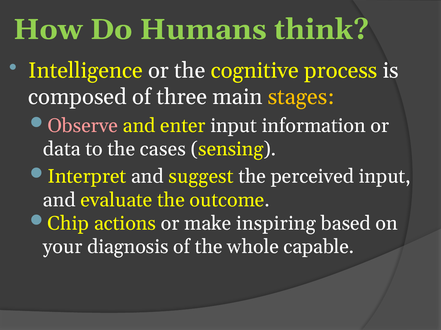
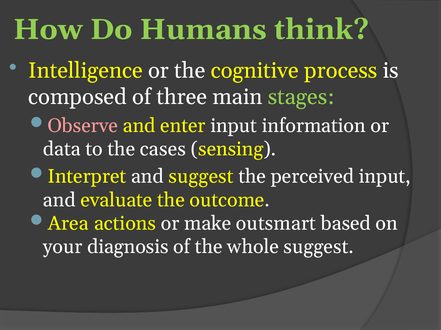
stages colour: yellow -> light green (301, 97)
Chip: Chip -> Area (68, 224)
inspiring: inspiring -> outsmart (276, 224)
whole capable: capable -> suggest (319, 247)
